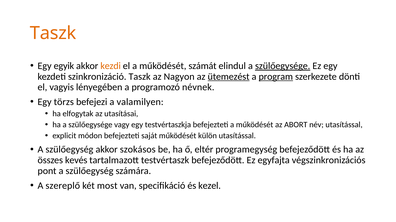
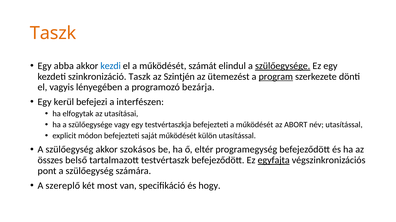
egyik: egyik -> abba (64, 66)
kezdi colour: orange -> blue (111, 66)
Nagyon: Nagyon -> Szintjén (179, 77)
ütemezést underline: present -> none (229, 77)
névnek: névnek -> bezárja (198, 87)
törzs: törzs -> kerül (64, 102)
valamilyen: valamilyen -> interfészen (140, 102)
kevés: kevés -> belső (76, 161)
egyfajta underline: none -> present (274, 161)
kezel: kezel -> hogy (210, 186)
